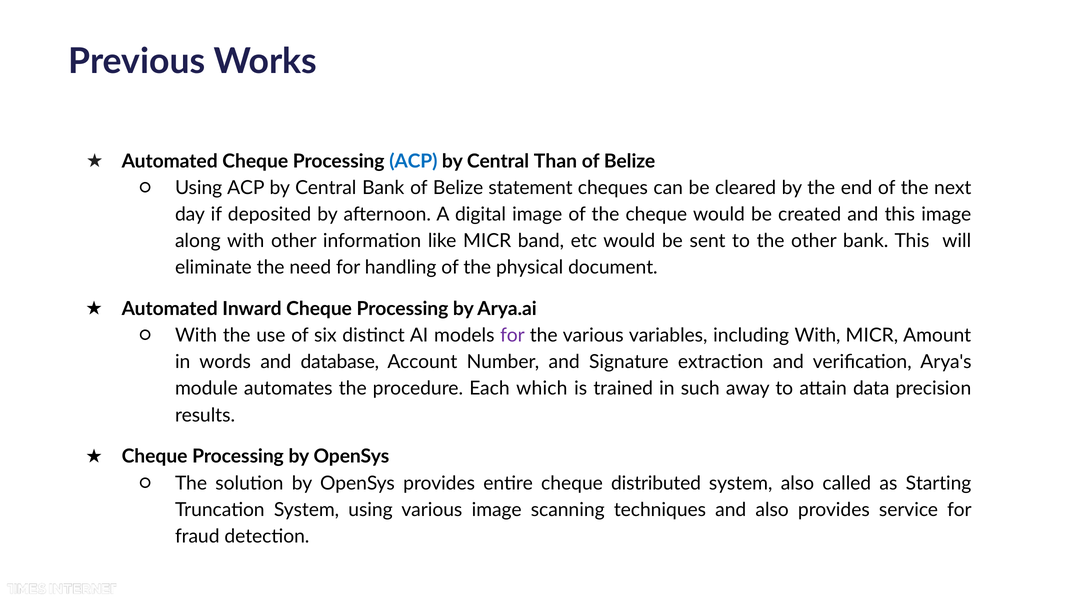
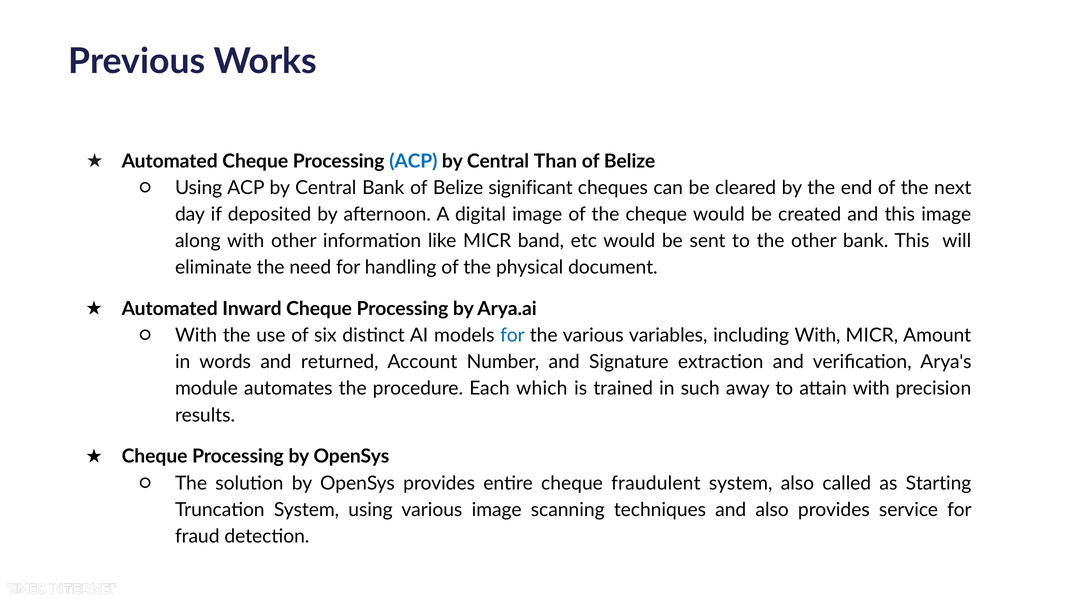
statement: statement -> significant (531, 188)
for colour: purple -> blue (512, 336)
database: database -> returned (340, 362)
attain data: data -> with (871, 389)
distributed: distributed -> fraudulent (656, 483)
